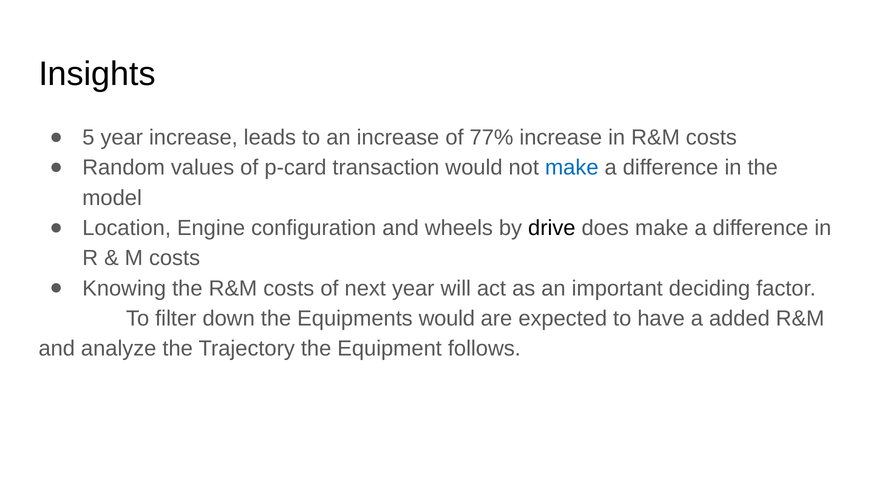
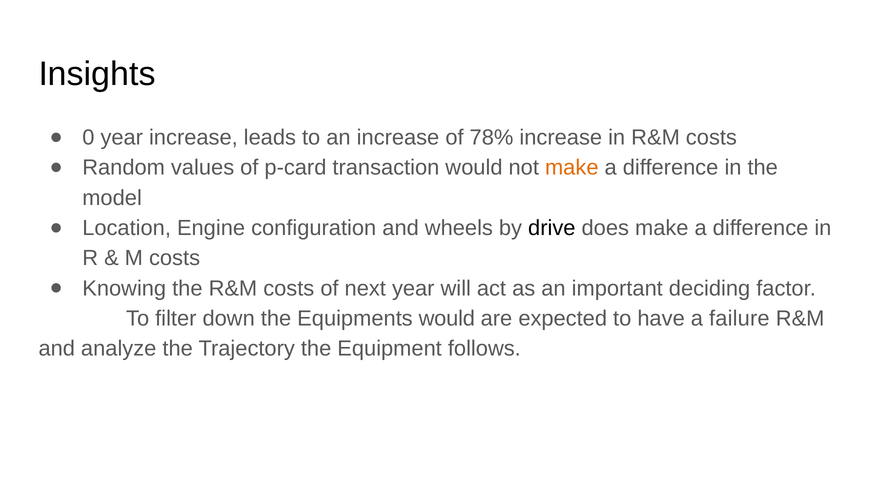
5: 5 -> 0 (88, 138)
77%: 77% -> 78% (491, 138)
make colour: blue -> orange (572, 168)
added: added -> failure (739, 319)
